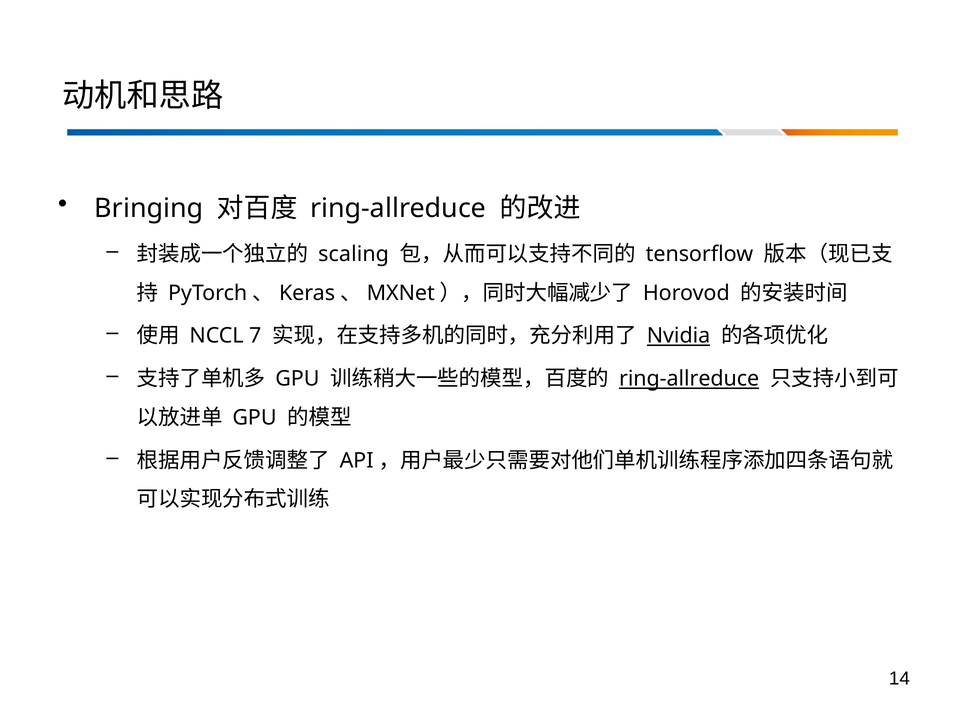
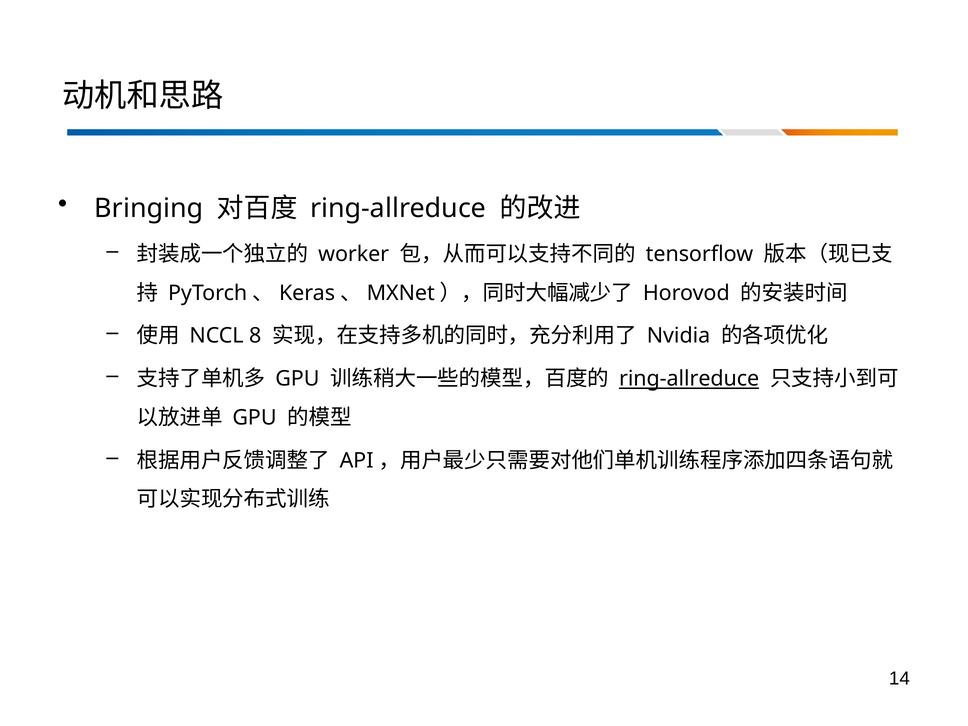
scaling: scaling -> worker (354, 254)
7: 7 -> 8 (255, 336)
Nvidia underline: present -> none (679, 336)
